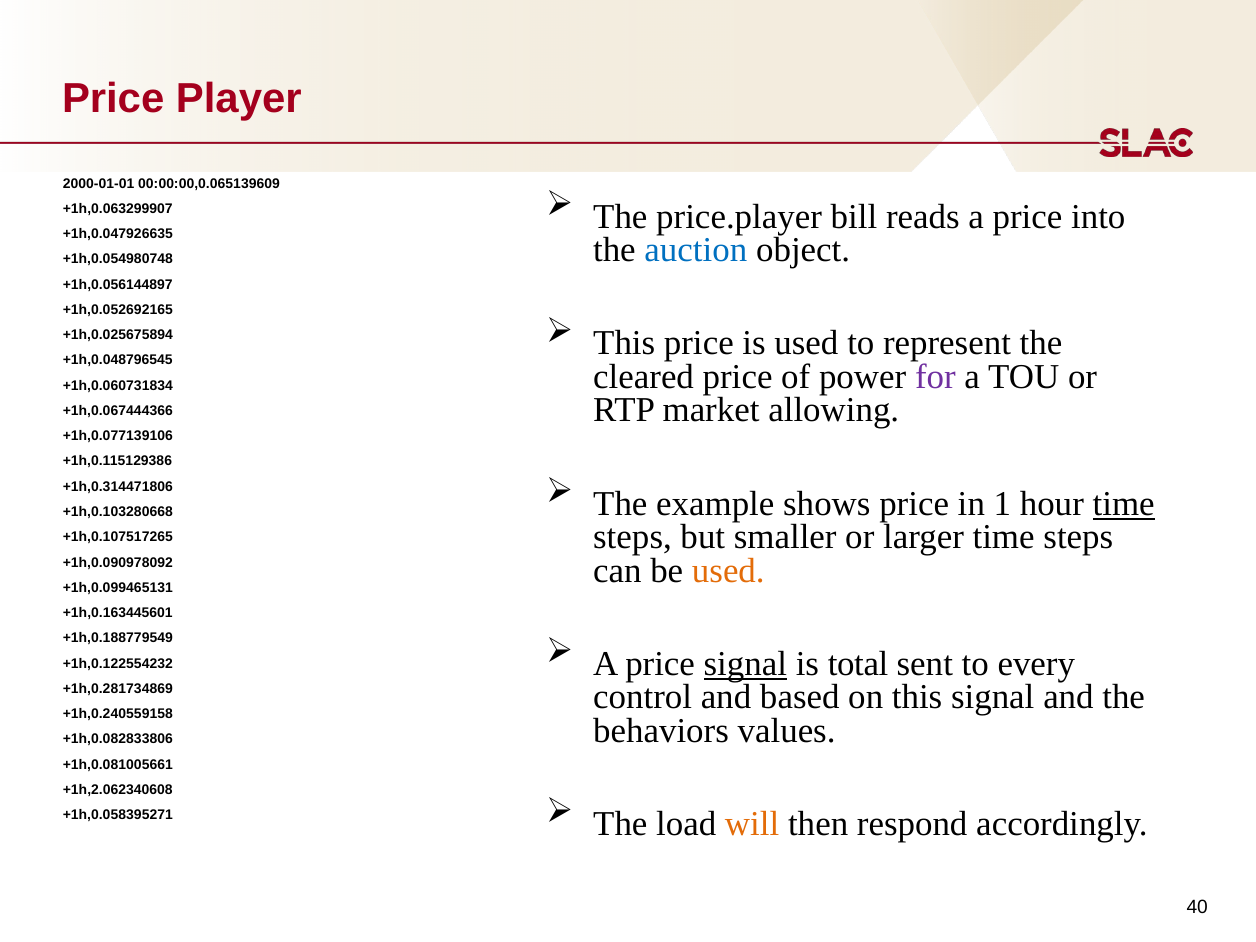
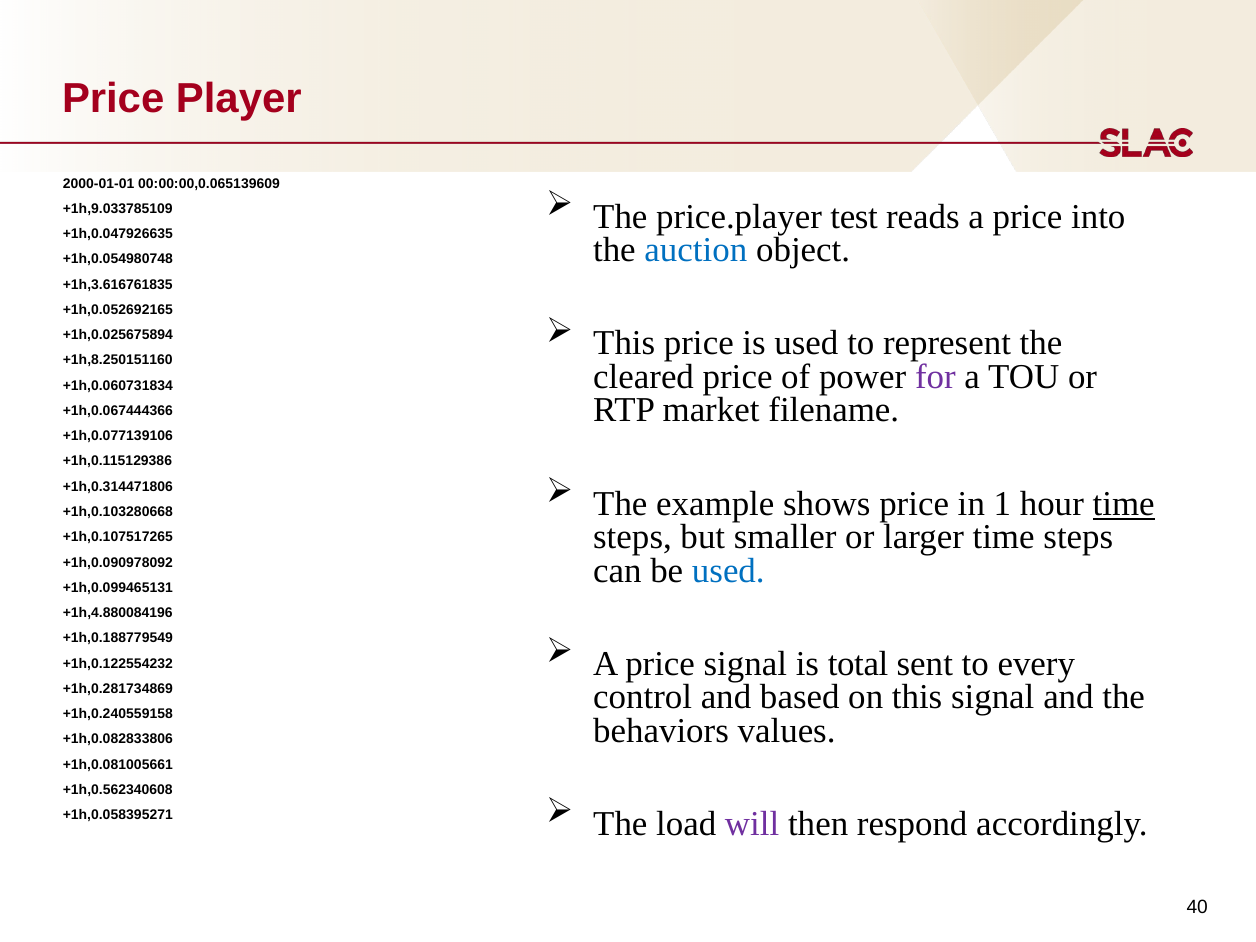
bill: bill -> test (854, 217)
+1h,0.063299907: +1h,0.063299907 -> +1h,9.033785109 (118, 209)
+1h,0.056144897: +1h,0.056144897 -> +1h,3.616761835 (118, 284)
+1h,0.048796545: +1h,0.048796545 -> +1h,8.250151160 (118, 360)
allowing: allowing -> filename (834, 410)
used colour: orange -> blue (728, 571)
+1h,0.163445601: +1h,0.163445601 -> +1h,4.880084196 (118, 613)
signal underline: present -> none (745, 664)
+1h,2.062340608: +1h,2.062340608 -> +1h,0.562340608 (118, 790)
will colour: orange -> purple (752, 824)
